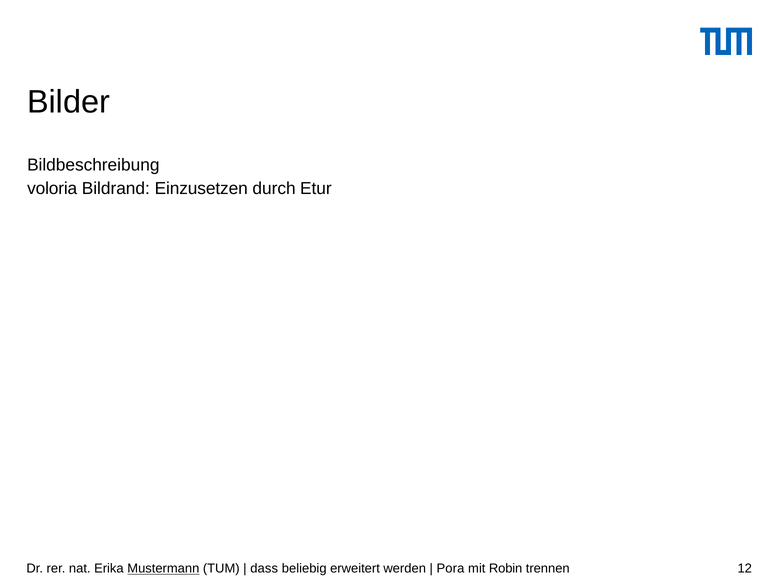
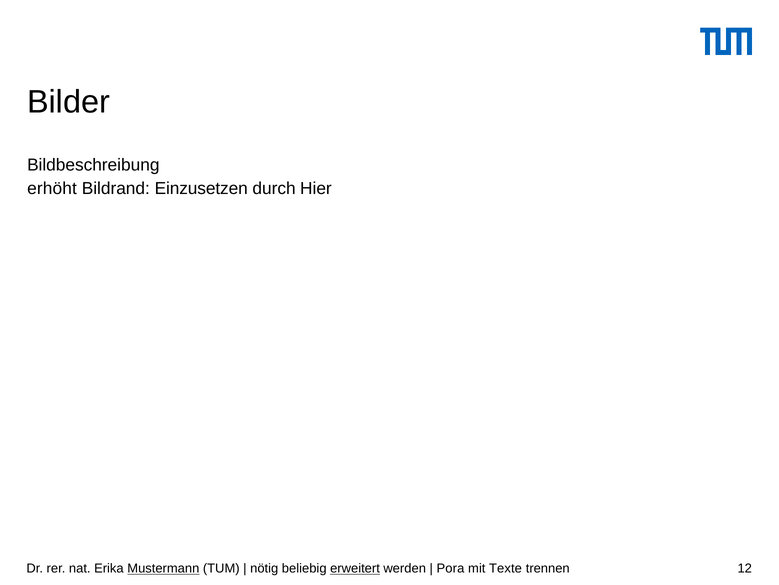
voloria: voloria -> erhöht (52, 188)
Etur: Etur -> Hier (316, 188)
dass: dass -> nötig (264, 568)
erweitert underline: none -> present (355, 568)
Robin: Robin -> Texte (505, 568)
